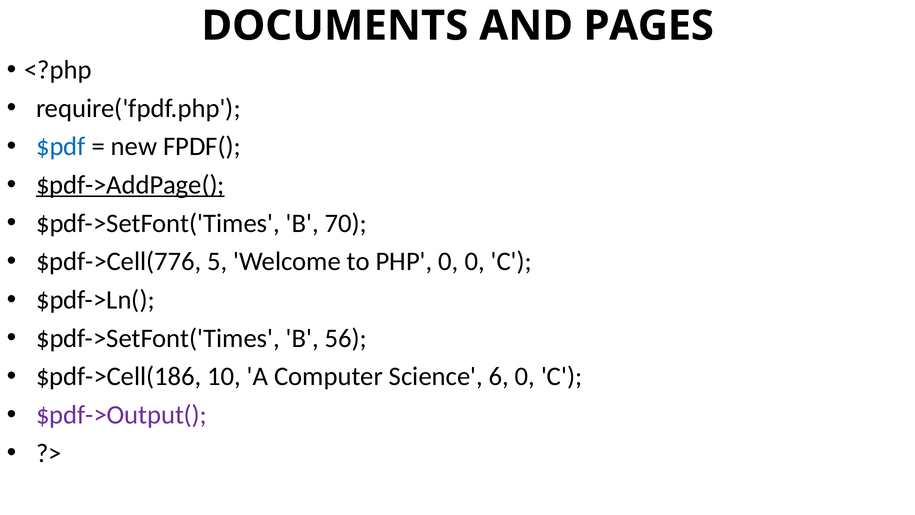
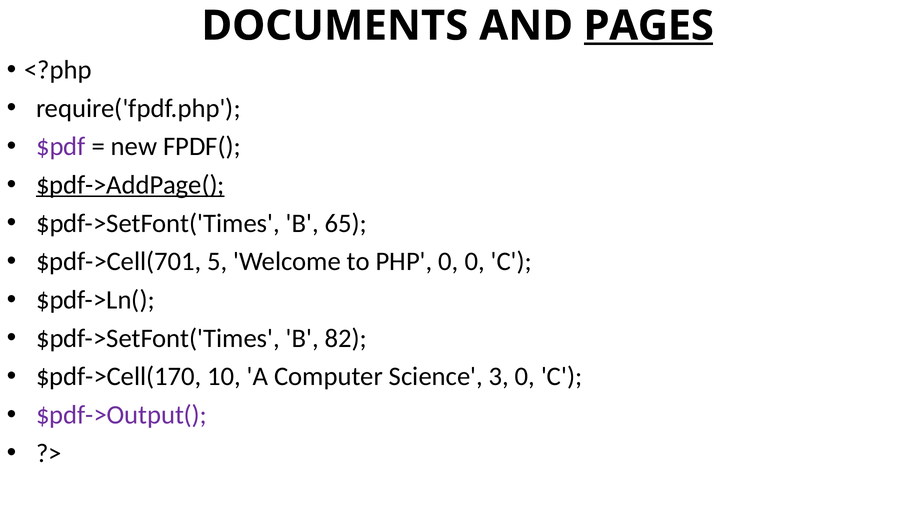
PAGES underline: none -> present (649, 26)
$pdf colour: blue -> purple (61, 146)
70: 70 -> 65 (346, 223)
$pdf->Cell(776: $pdf->Cell(776 -> $pdf->Cell(701 (119, 261)
56: 56 -> 82 (346, 338)
$pdf->Cell(186: $pdf->Cell(186 -> $pdf->Cell(170 (119, 376)
6: 6 -> 3 (499, 376)
